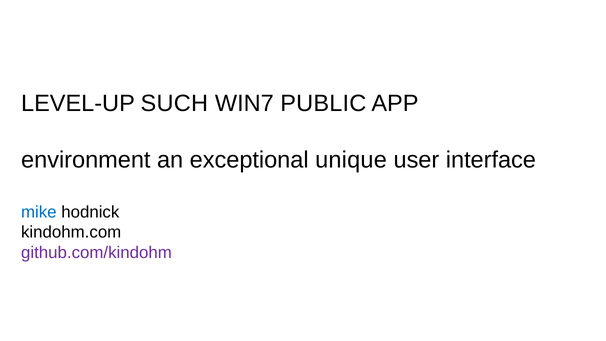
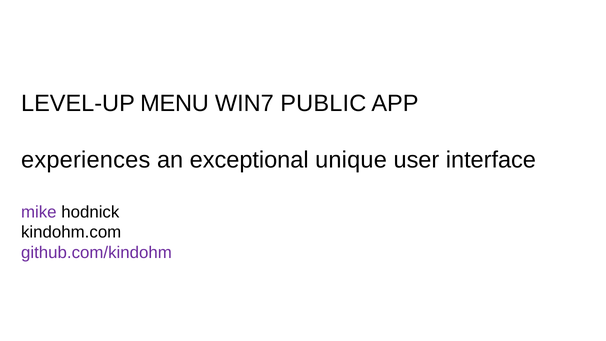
SUCH: SUCH -> MENU (175, 103)
environment: environment -> experiences (86, 160)
mike colour: blue -> purple (39, 212)
